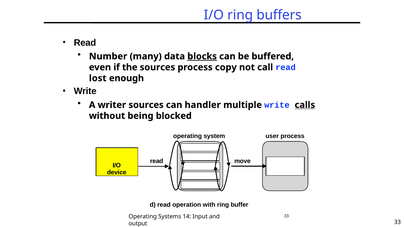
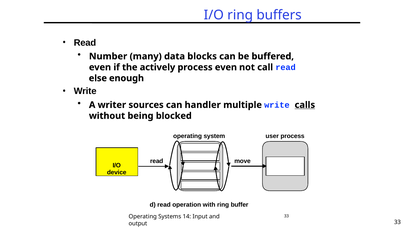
blocks underline: present -> none (202, 56)
the sources: sources -> actively (157, 67)
process copy: copy -> even (226, 67)
lost: lost -> else (98, 78)
